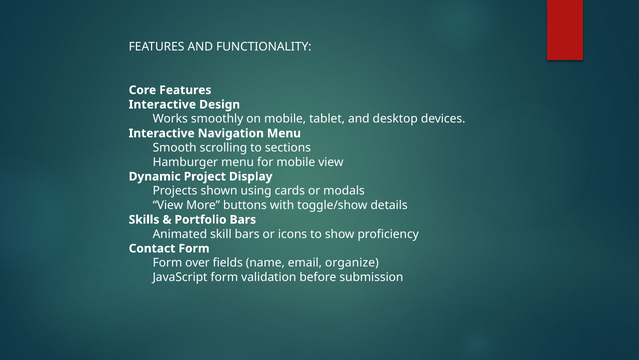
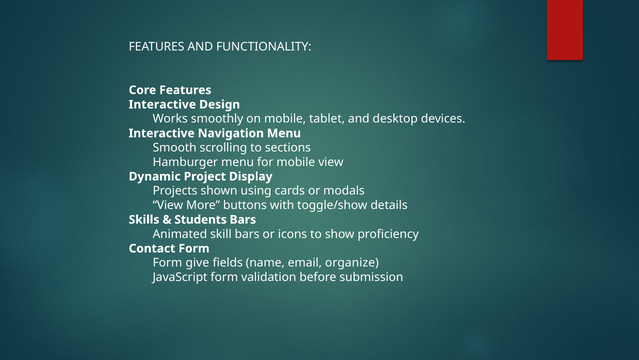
Portfolio: Portfolio -> Students (201, 219)
over: over -> give (197, 262)
